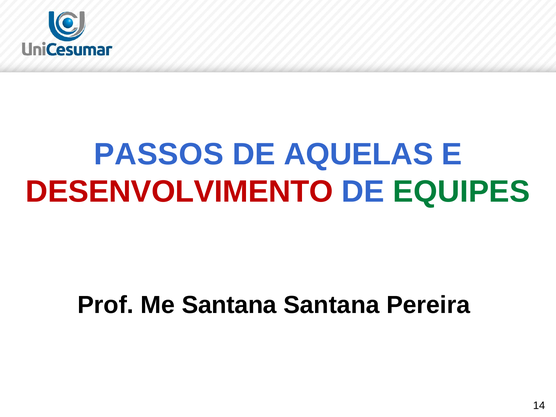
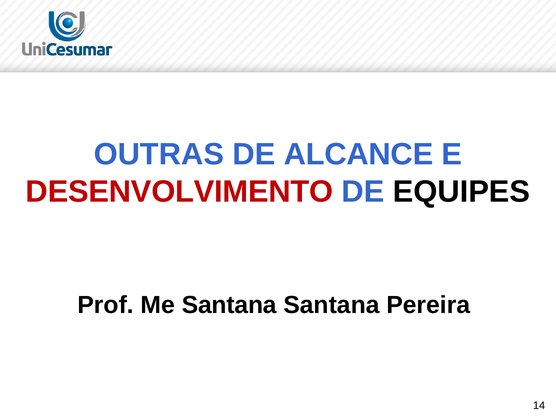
PASSOS: PASSOS -> OUTRAS (159, 154)
AQUELAS: AQUELAS -> ALCANCE (359, 154)
EQUIPES colour: green -> black (461, 191)
